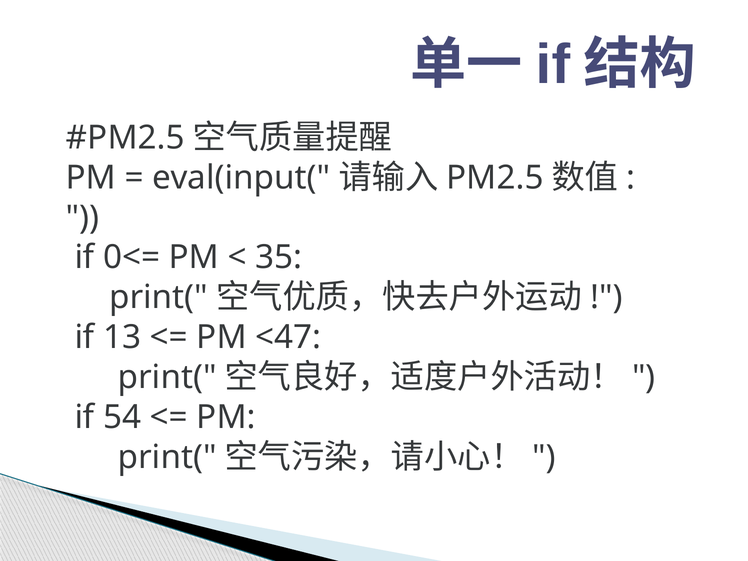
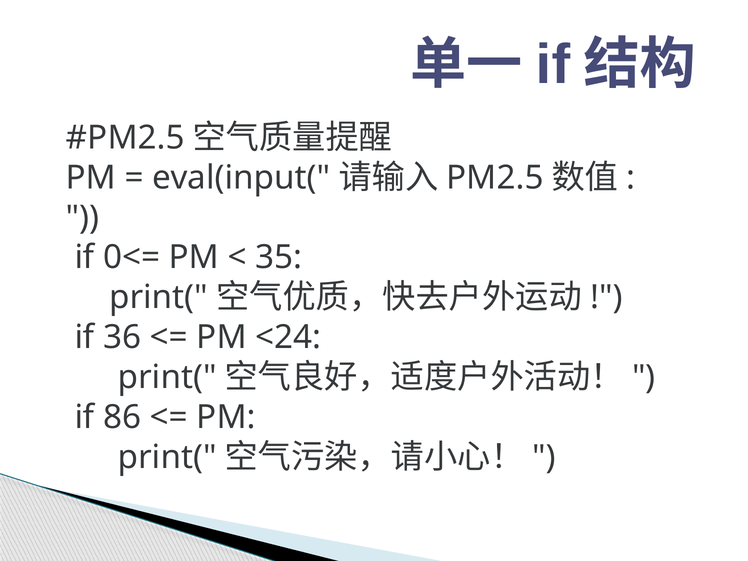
13: 13 -> 36 (122, 337)
<47: <47 -> <24 (288, 337)
54: 54 -> 86 (122, 417)
